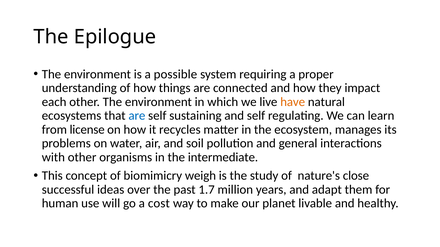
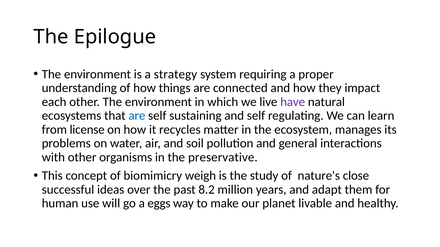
possible: possible -> strategy (175, 74)
have colour: orange -> purple (293, 102)
intermediate: intermediate -> preservative (223, 158)
1.7: 1.7 -> 8.2 (207, 190)
cost: cost -> eggs (159, 204)
